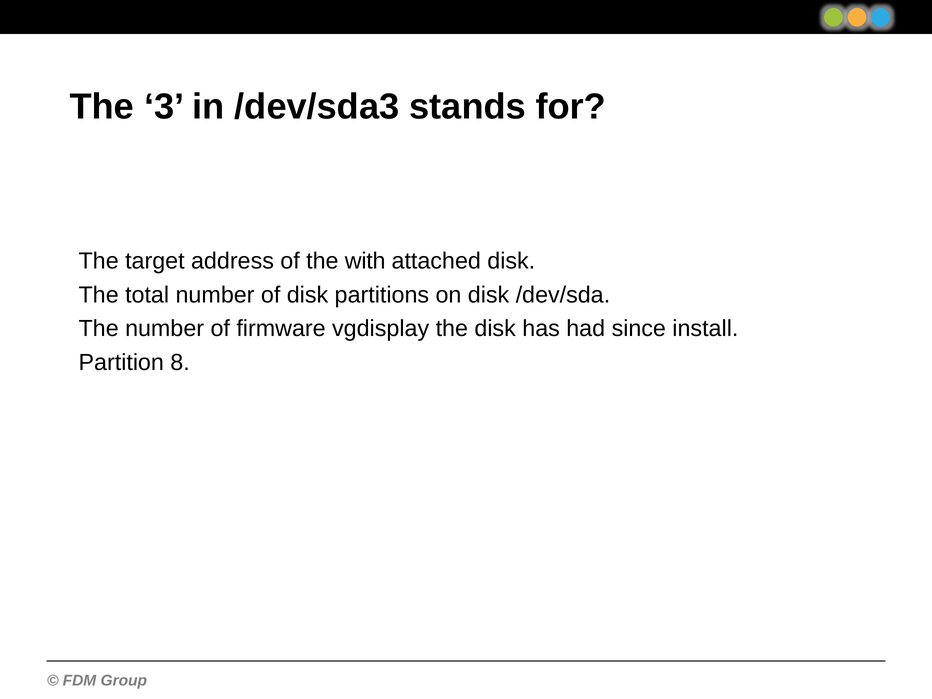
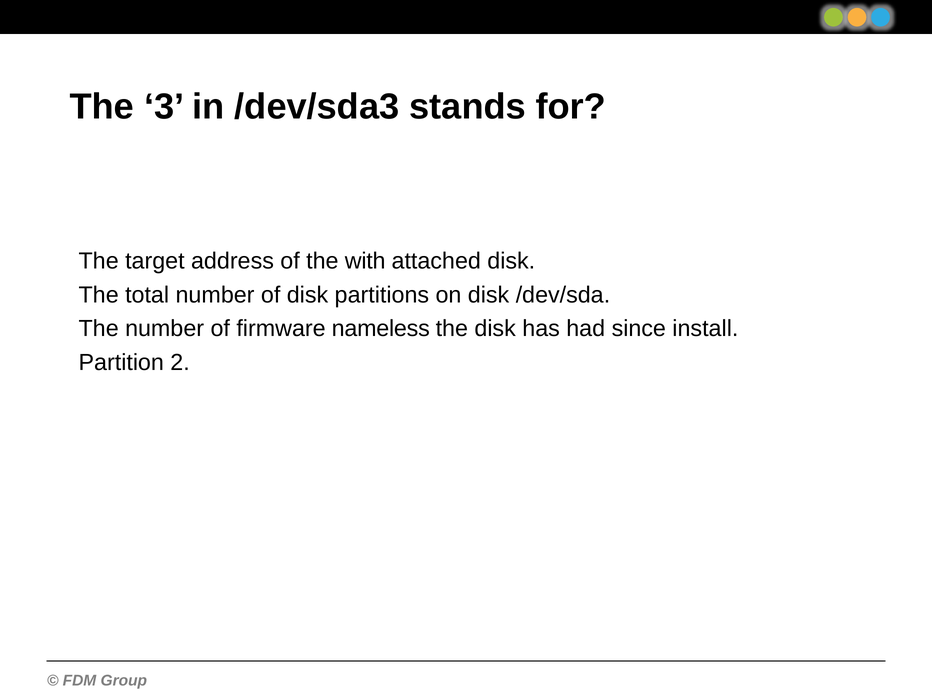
vgdisplay: vgdisplay -> nameless (381, 329)
8: 8 -> 2 (180, 362)
